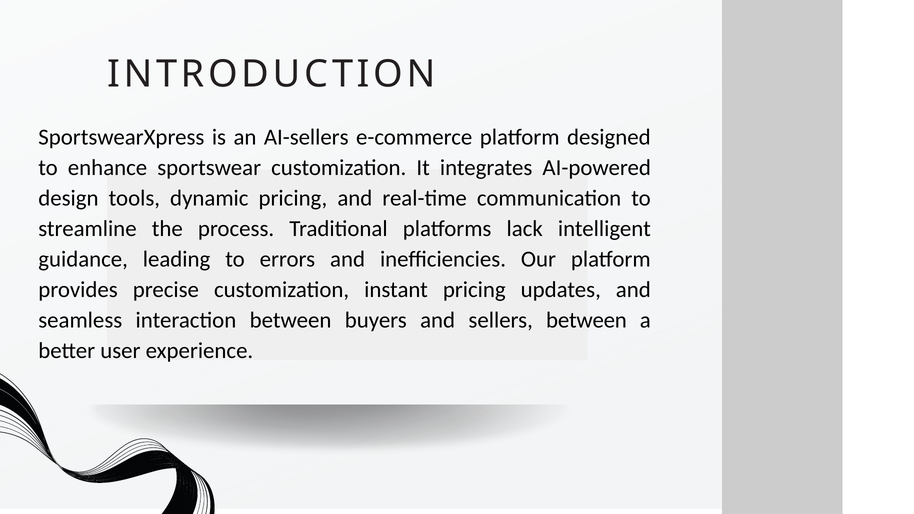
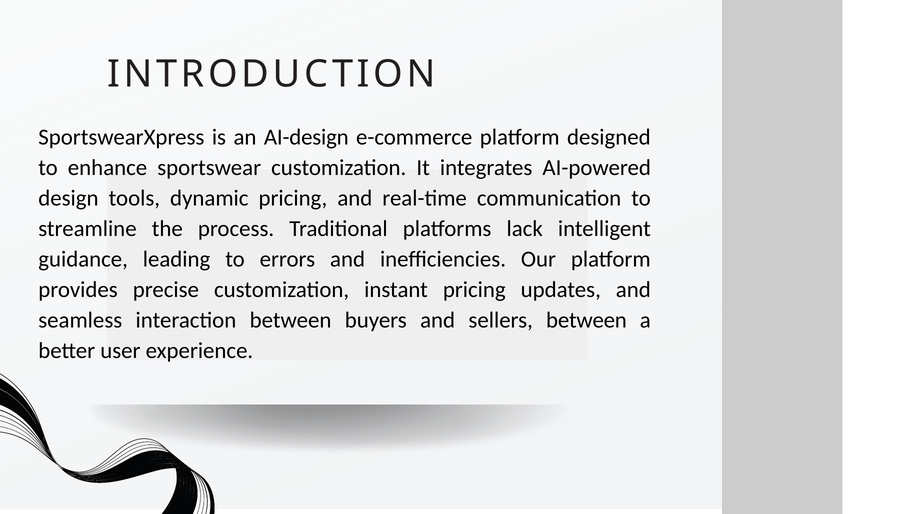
AI-sellers: AI-sellers -> AI-design (306, 137)
